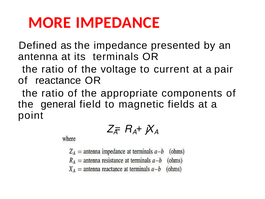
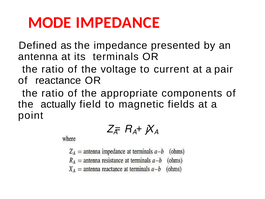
MORE: MORE -> MODE (50, 23)
general: general -> actually (58, 104)
